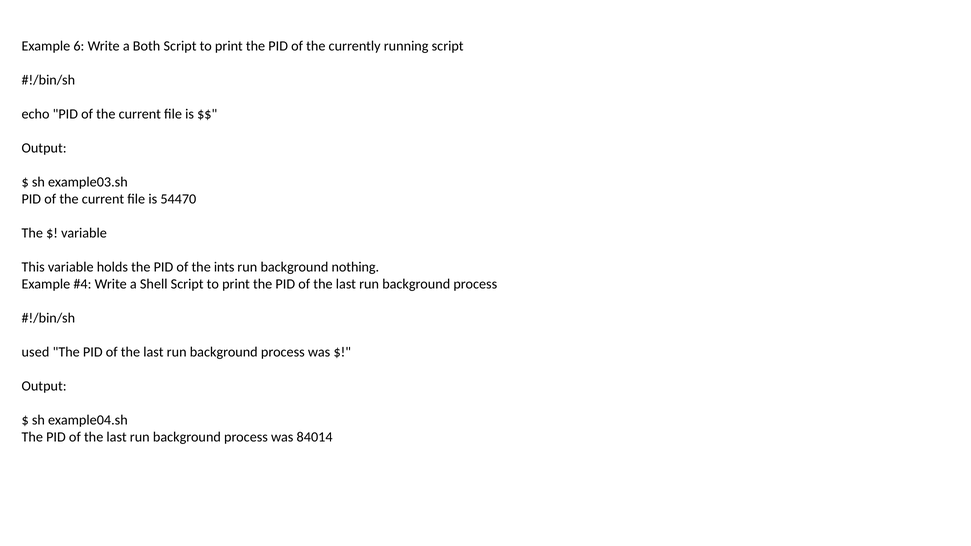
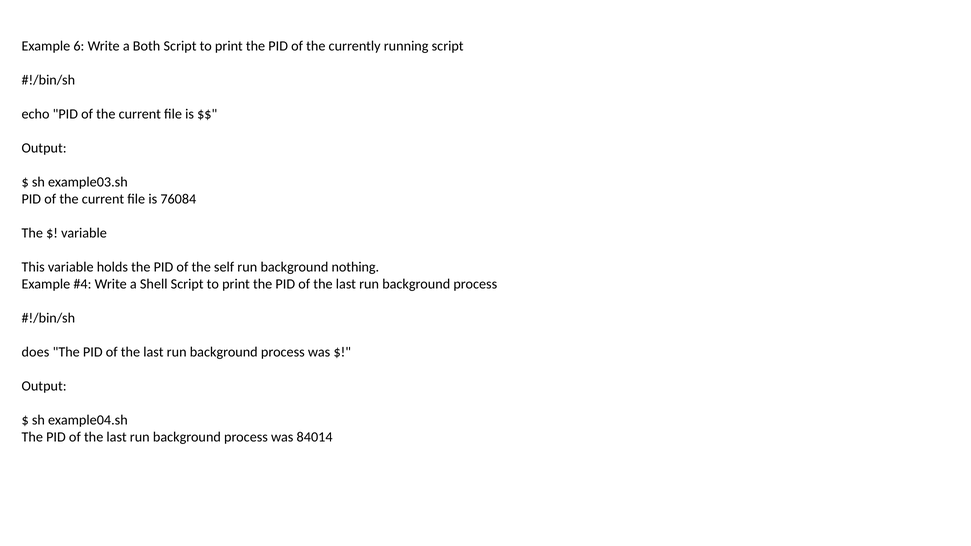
54470: 54470 -> 76084 (178, 199)
ints: ints -> self (224, 267)
used: used -> does (35, 352)
